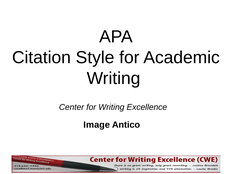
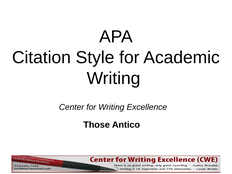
Image: Image -> Those (97, 125)
